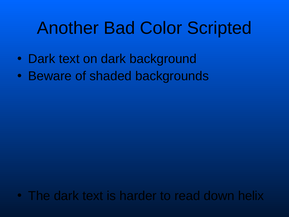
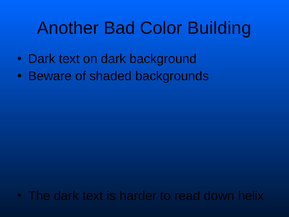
Scripted: Scripted -> Building (219, 28)
